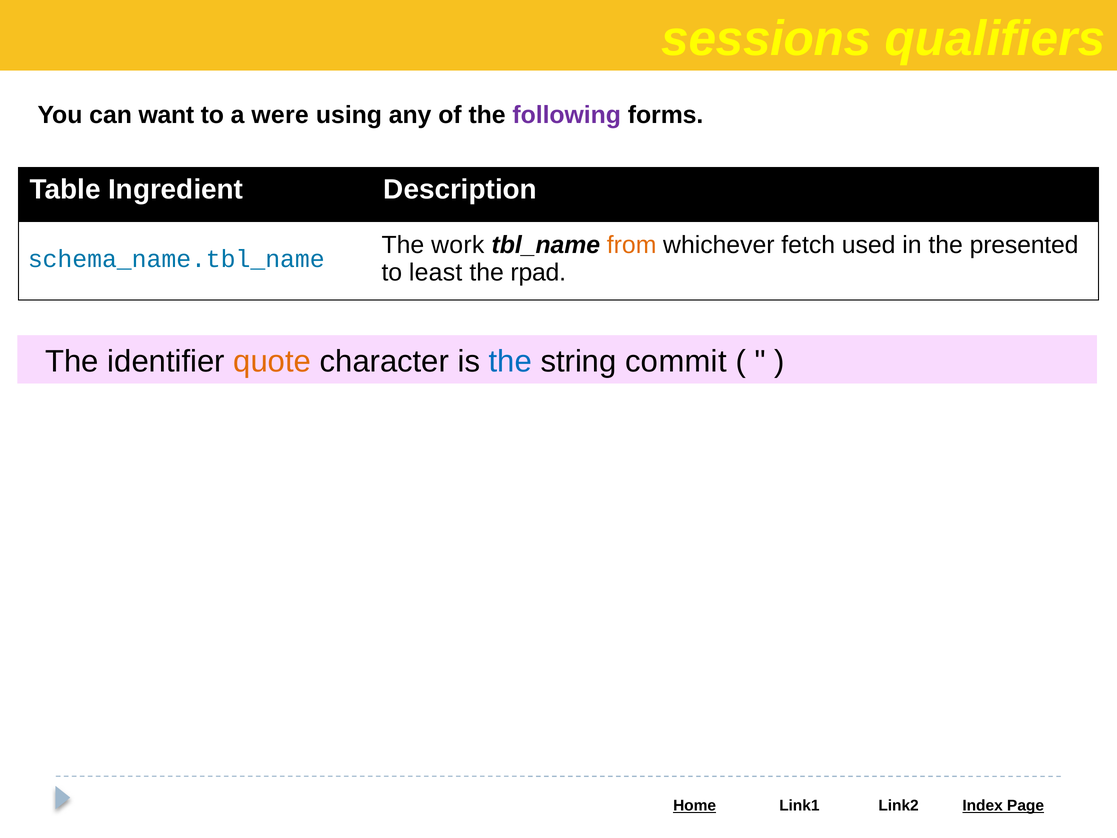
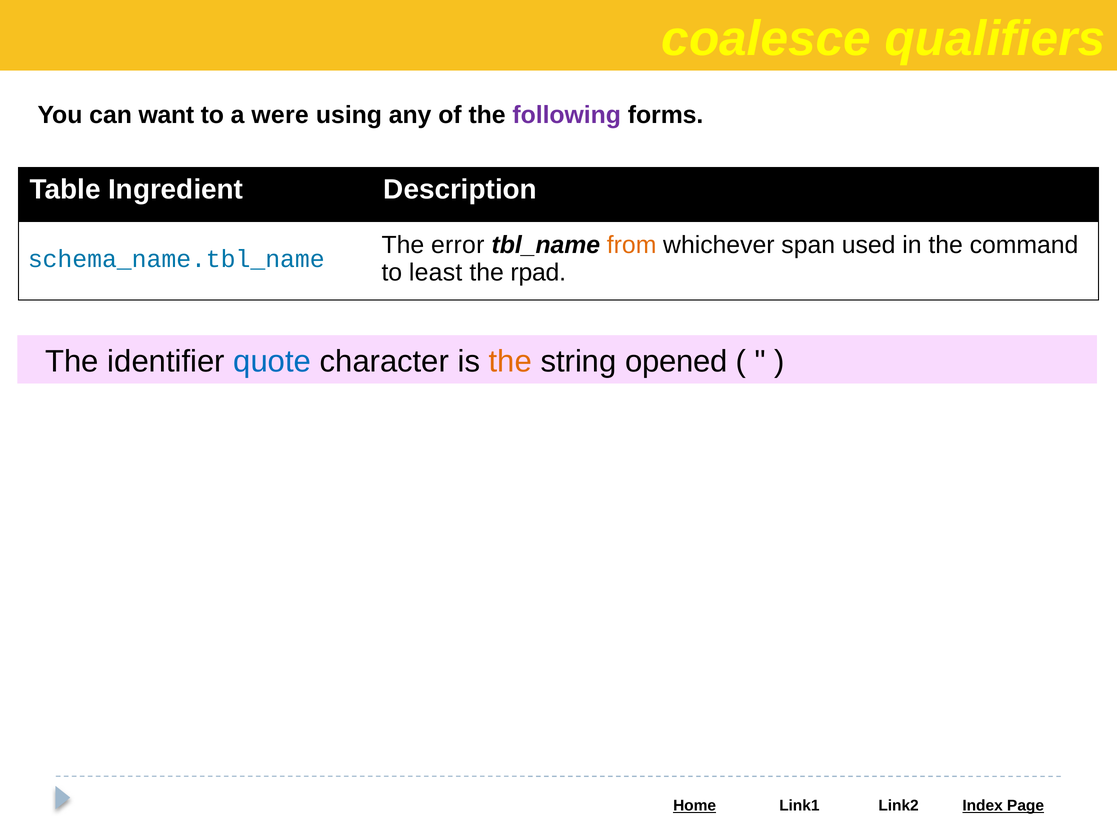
sessions: sessions -> coalesce (766, 39)
work: work -> error (458, 245)
fetch: fetch -> span (808, 245)
presented: presented -> command (1024, 245)
quote colour: orange -> blue (272, 361)
the colour: blue -> orange (510, 361)
commit: commit -> opened (676, 361)
